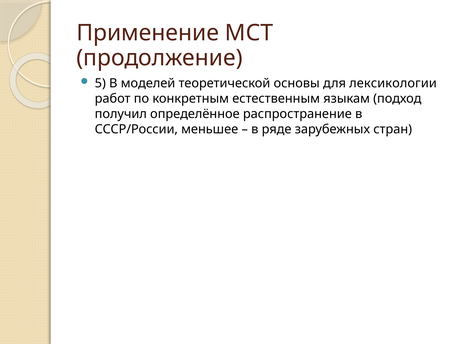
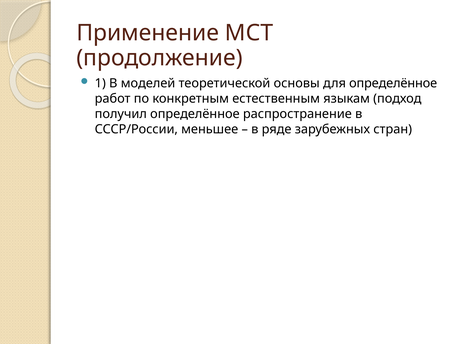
5: 5 -> 1 (100, 83)
для лексикологии: лексикологии -> определённое (393, 83)
